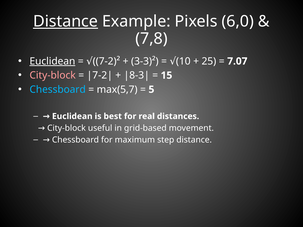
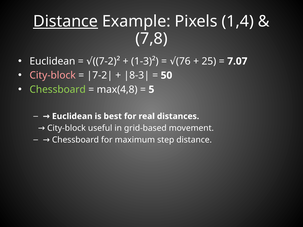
6,0: 6,0 -> 1,4 (238, 21)
Euclidean underline: present -> none (52, 61)
3-3)²: 3-3)² -> 1-3)² (145, 61)
10: 10 -> 76 (183, 61)
15: 15 -> 50 (166, 75)
Chessboard colour: light blue -> light green (58, 90)
max(5,7: max(5,7 -> max(4,8 (117, 90)
